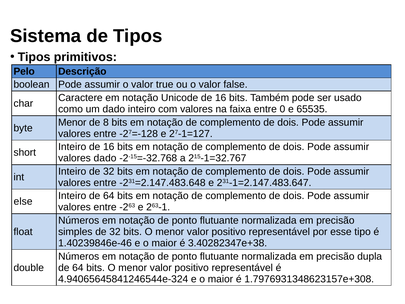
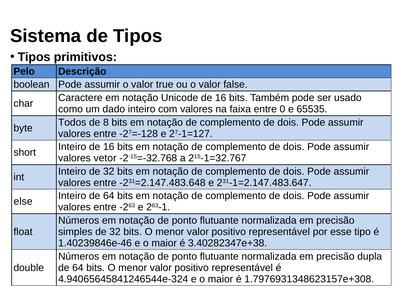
Menor: Menor -> Todos (72, 122)
valores dado: dado -> vetor (105, 158)
